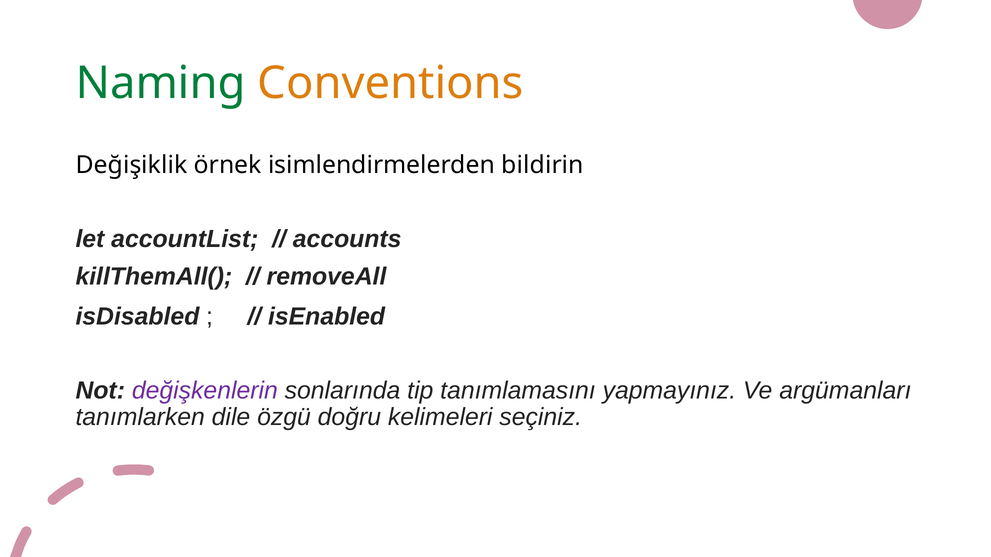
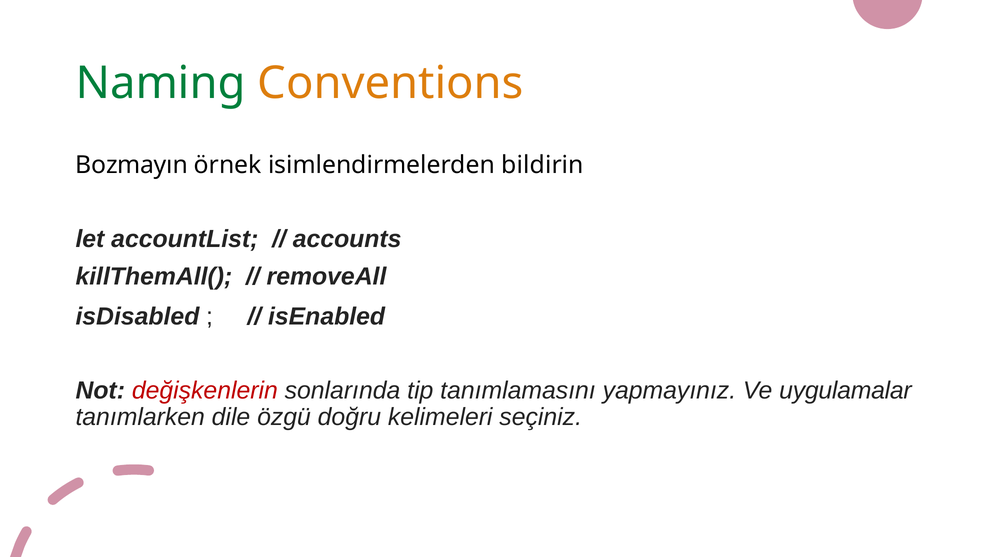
Değişiklik: Değişiklik -> Bozmayın (132, 165)
değişkenlerin colour: purple -> red (205, 391)
argümanları: argümanları -> uygulamalar (845, 391)
